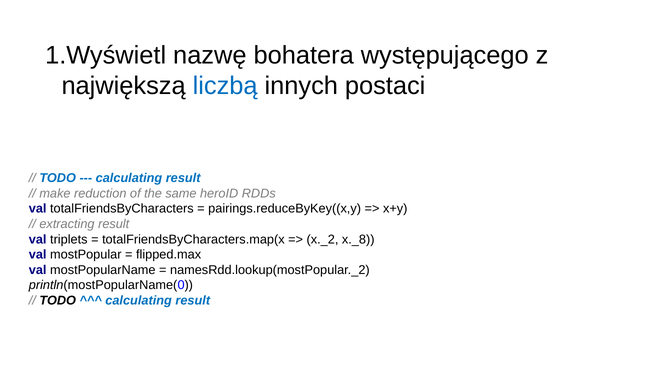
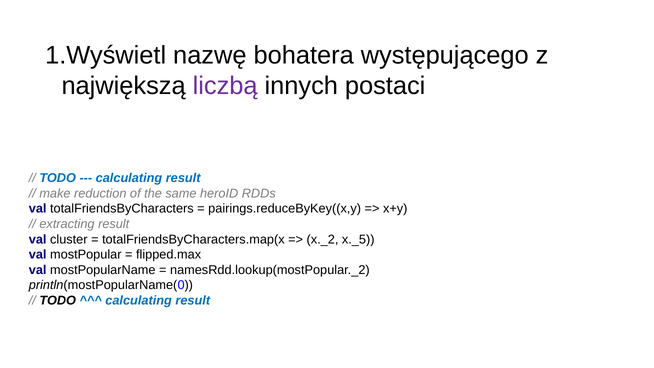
liczbą colour: blue -> purple (225, 86)
triplets: triplets -> cluster (69, 239)
x._8: x._8 -> x._5 (358, 239)
